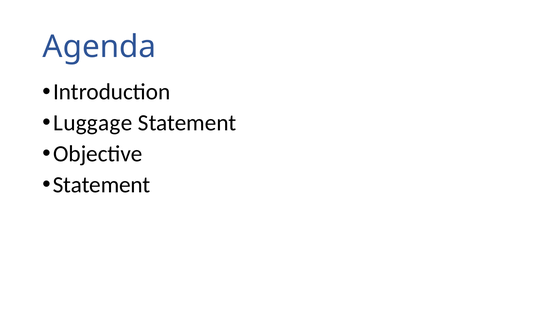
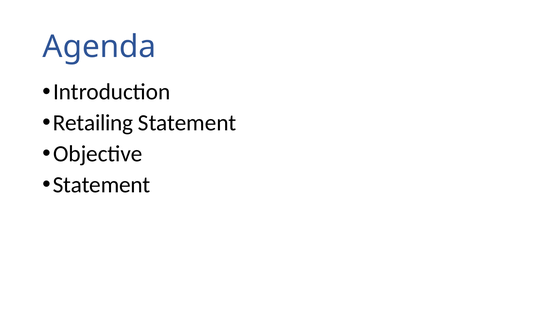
Luggage: Luggage -> Retailing (93, 123)
